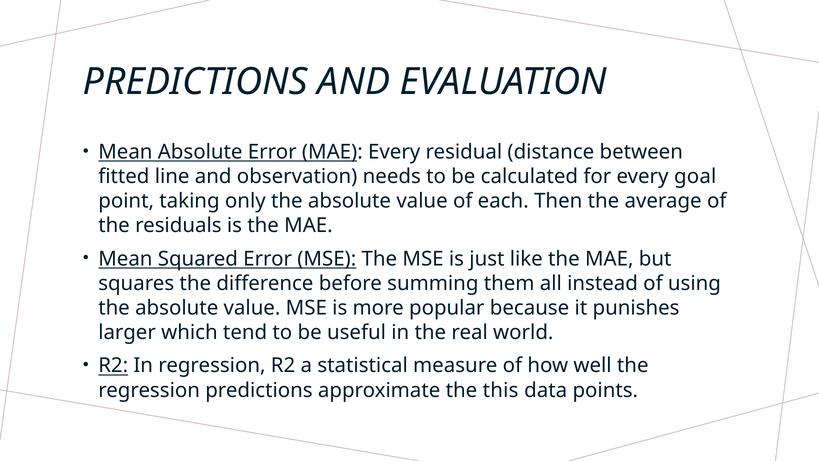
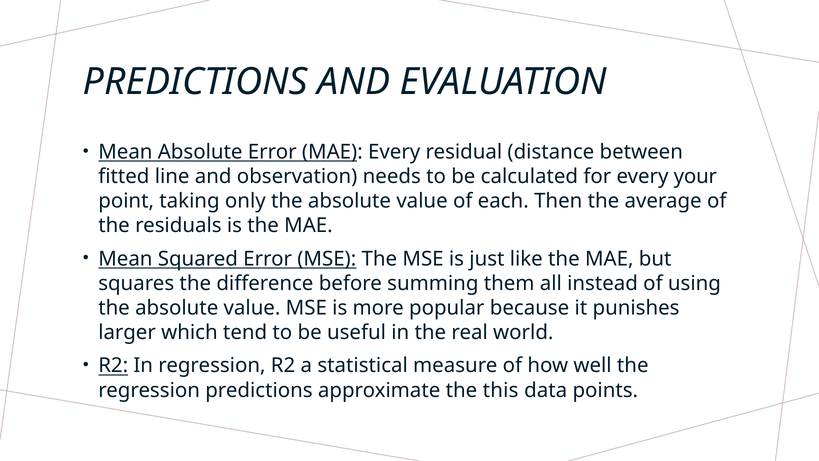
goal: goal -> your (695, 176)
